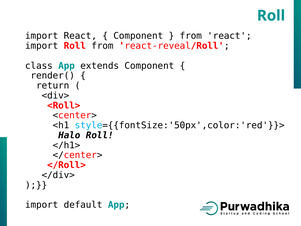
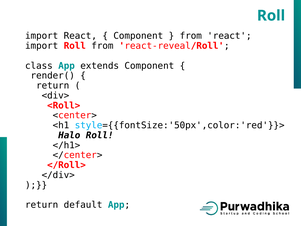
import: import -> return (42, 205)
